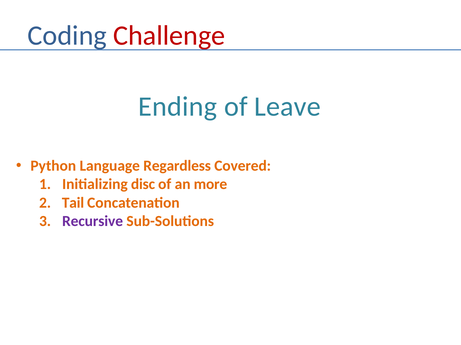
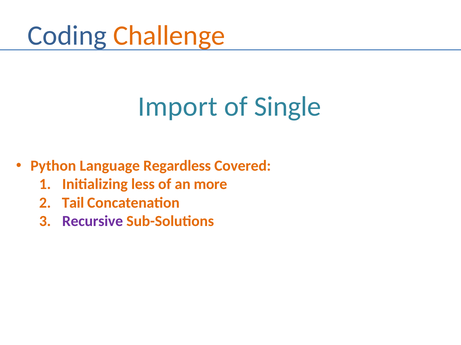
Challenge colour: red -> orange (169, 36)
Ending: Ending -> Import (178, 107)
Leave: Leave -> Single (288, 107)
disc: disc -> less (143, 185)
